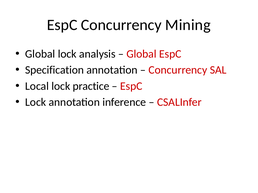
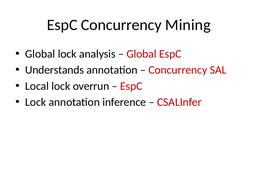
Specification: Specification -> Understands (55, 70)
practice: practice -> overrun (91, 86)
